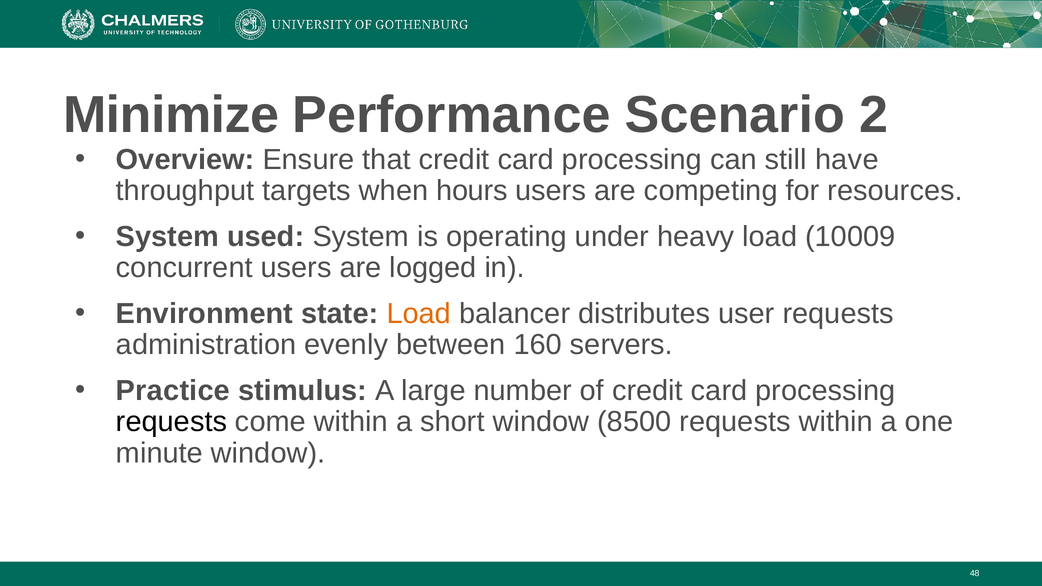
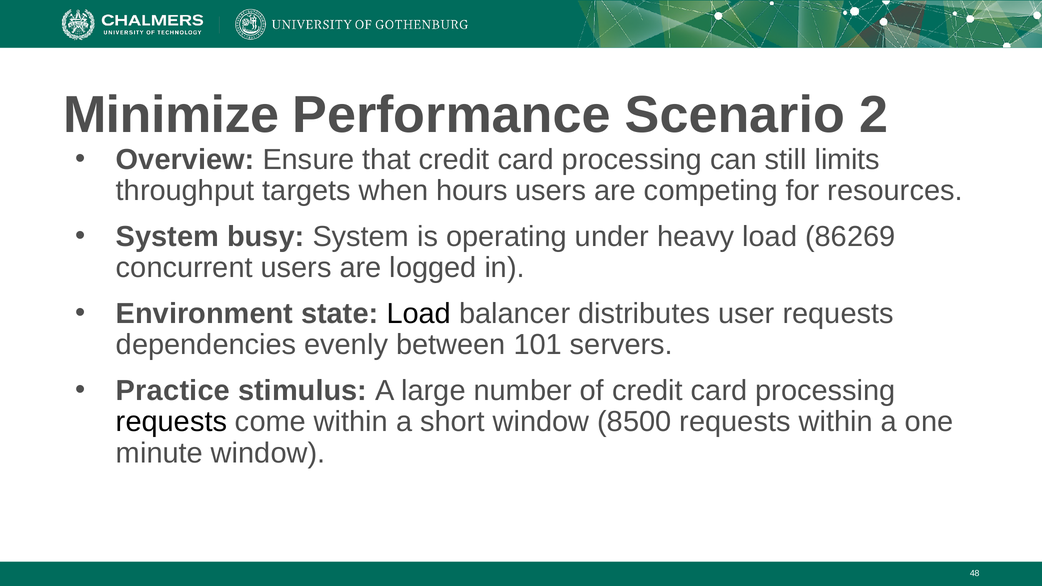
have: have -> limits (847, 160)
used: used -> busy (266, 237)
10009: 10009 -> 86269 (850, 237)
Load colour: orange -> black (419, 314)
administration: administration -> dependencies (206, 345)
160: 160 -> 101 (538, 345)
